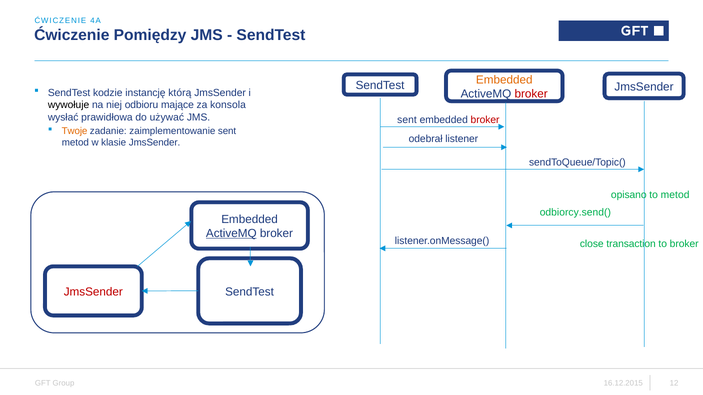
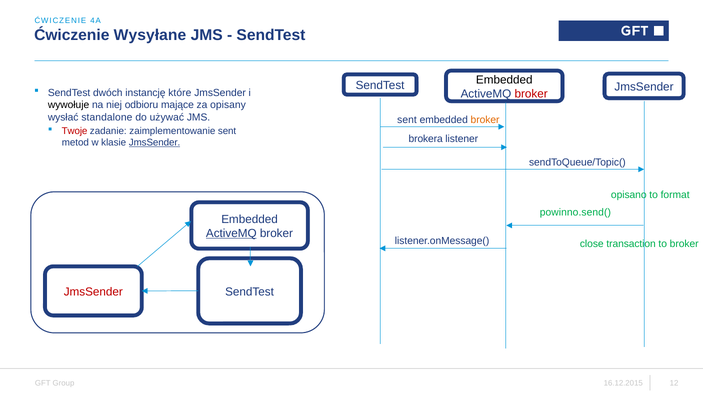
Pomiędzy: Pomiędzy -> Wysyłane (150, 35)
Embedded colour: orange -> black (504, 80)
kodzie: kodzie -> dwóch (108, 93)
którą: którą -> które (180, 93)
konsola: konsola -> opisany (228, 105)
prawidłowa: prawidłowa -> standalone (107, 117)
broker colour: red -> orange (485, 120)
Twoje colour: orange -> red (75, 131)
odebrał: odebrał -> brokera (426, 139)
JmsSender underline: none -> present (155, 143)
to metod: metod -> format (675, 195)
odbiorcy.send(: odbiorcy.send( -> powinno.send( (575, 213)
